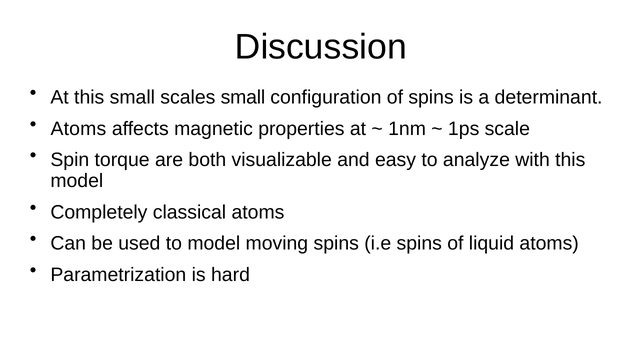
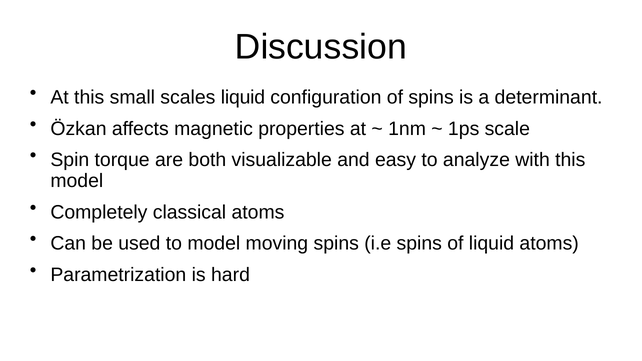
scales small: small -> liquid (243, 97)
Atoms: Atoms -> Özkan (78, 129)
